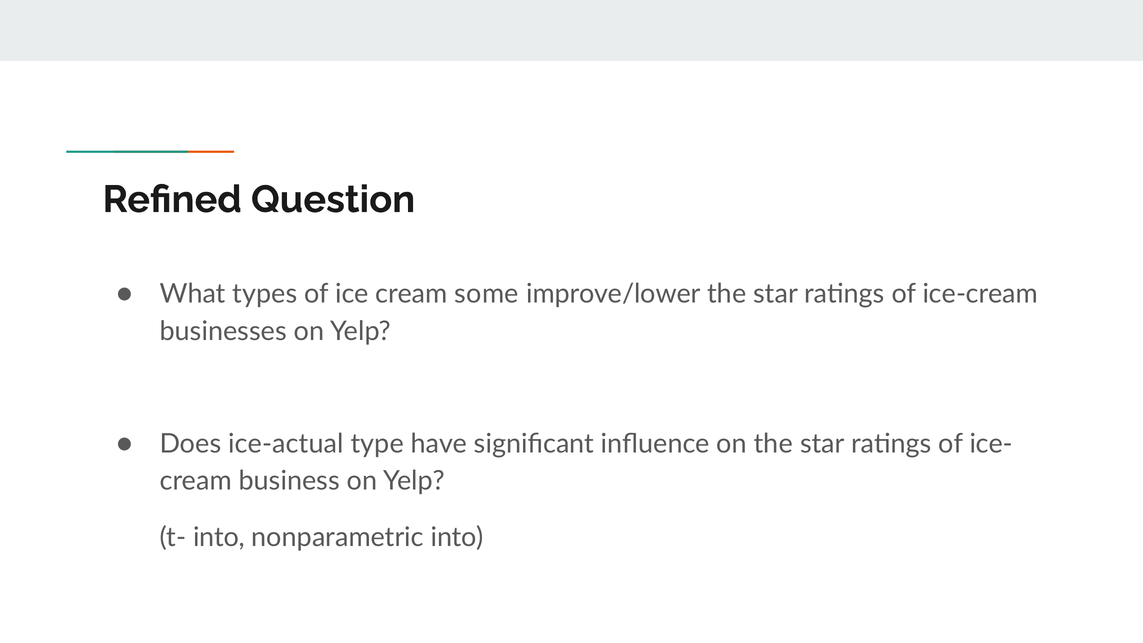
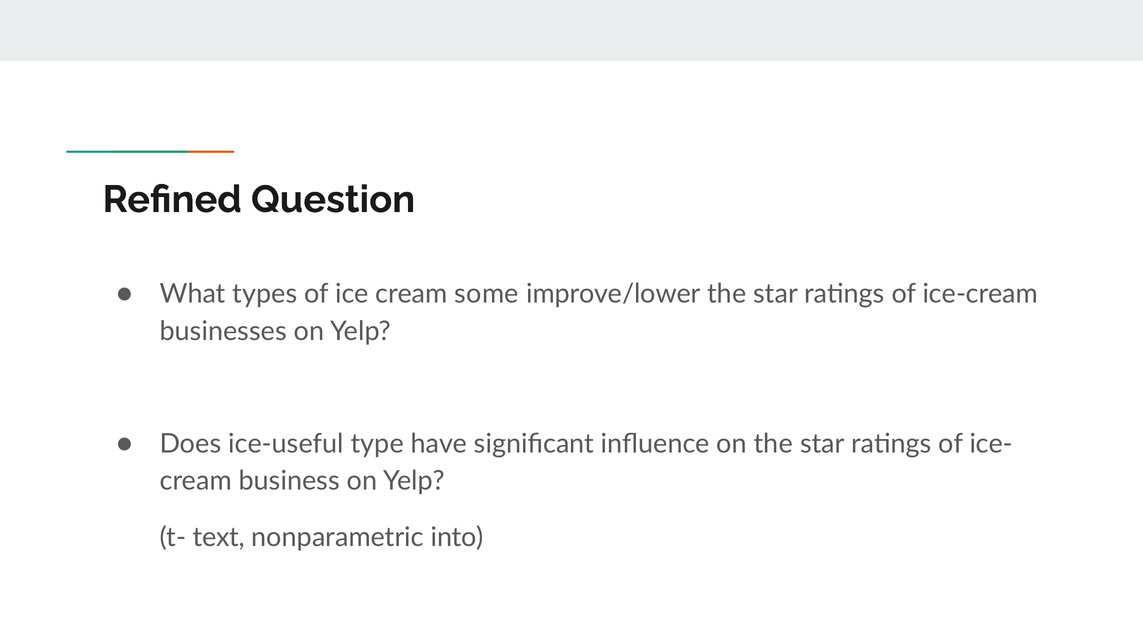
ice-actual: ice-actual -> ice-useful (286, 444)
t- into: into -> text (219, 537)
